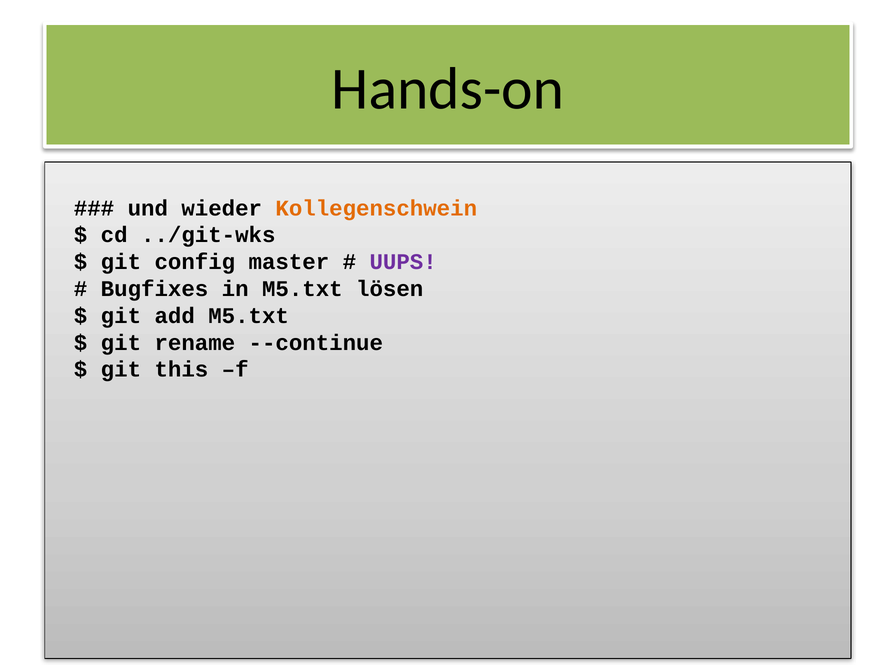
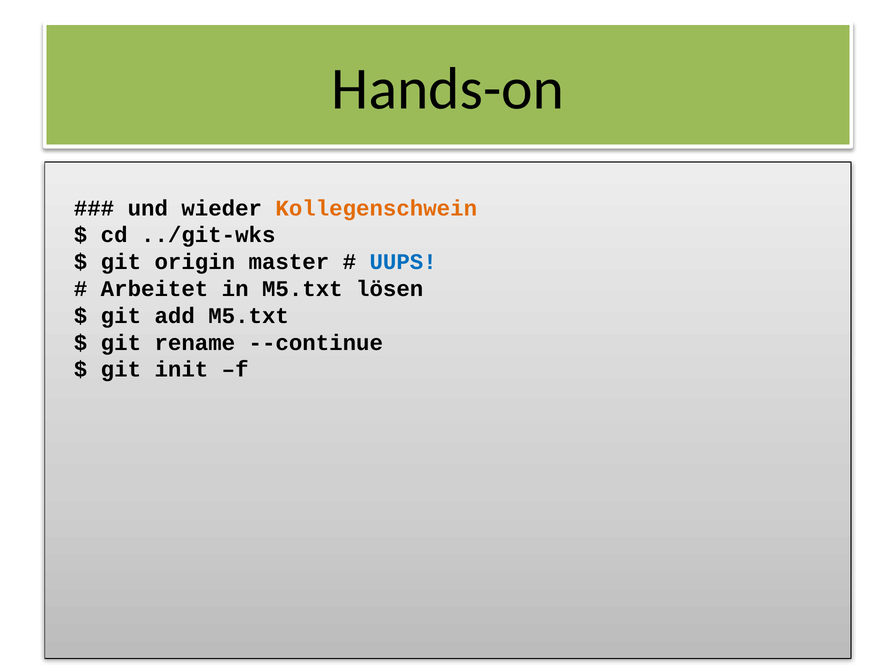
config: config -> origin (195, 262)
UUPS colour: purple -> blue (403, 262)
Bugfixes: Bugfixes -> Arbeitet (155, 289)
this: this -> init (181, 369)
